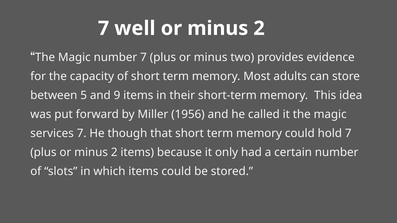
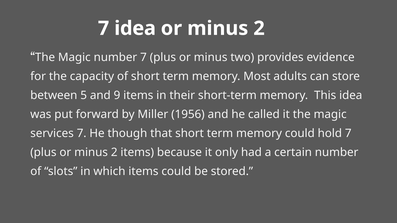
7 well: well -> idea (135, 28)
